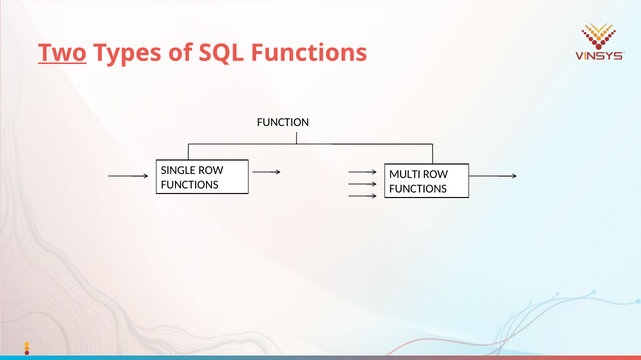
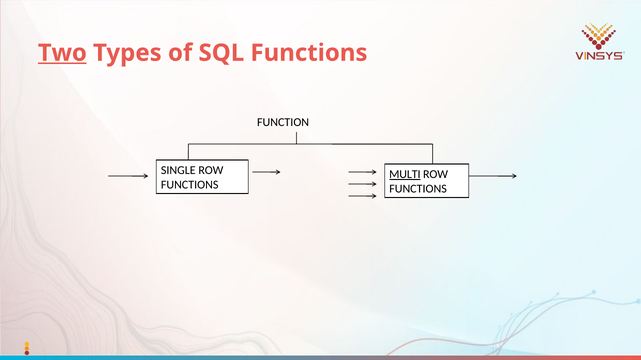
MULTI underline: none -> present (405, 175)
